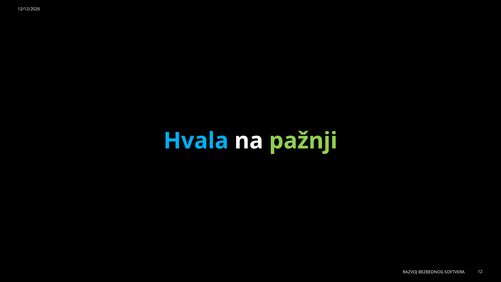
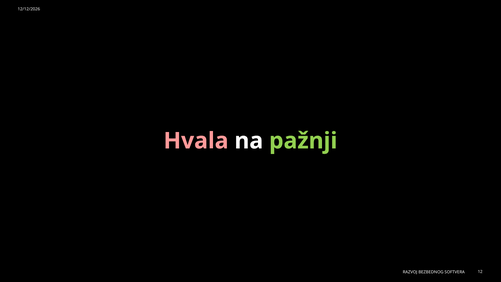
Hvala colour: light blue -> pink (196, 141)
